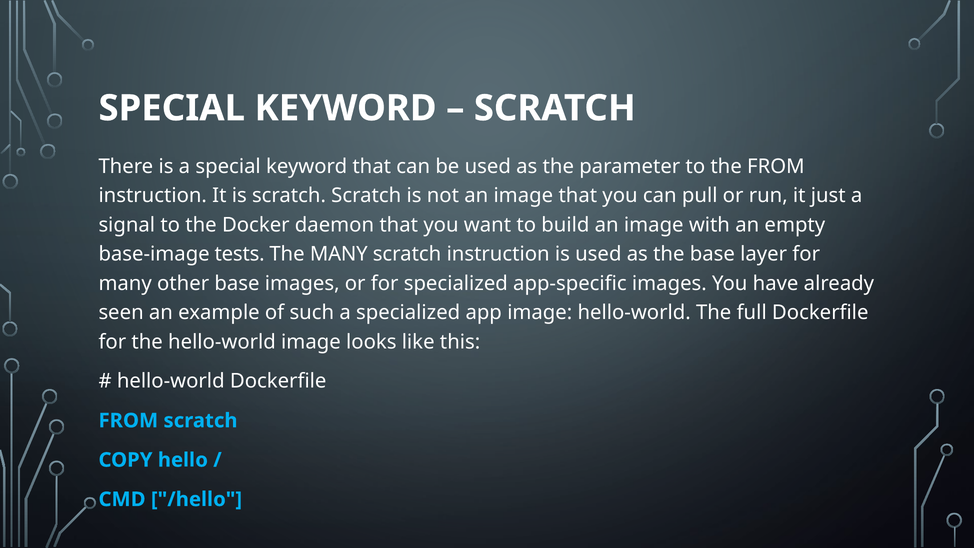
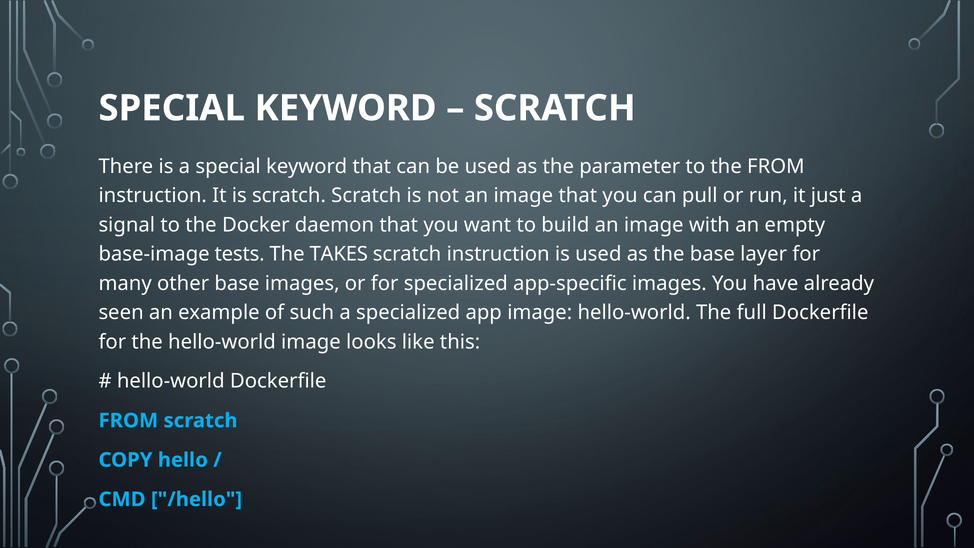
The MANY: MANY -> TAKES (339, 254)
